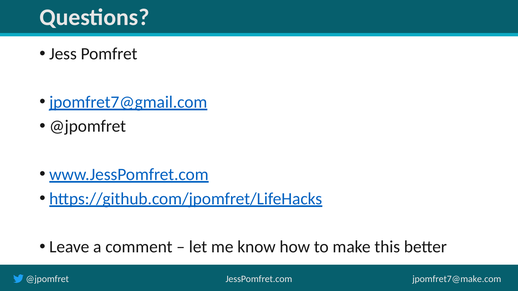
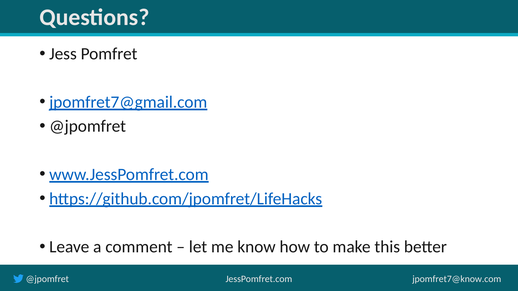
jpomfret7@make.com: jpomfret7@make.com -> jpomfret7@know.com (457, 279)
